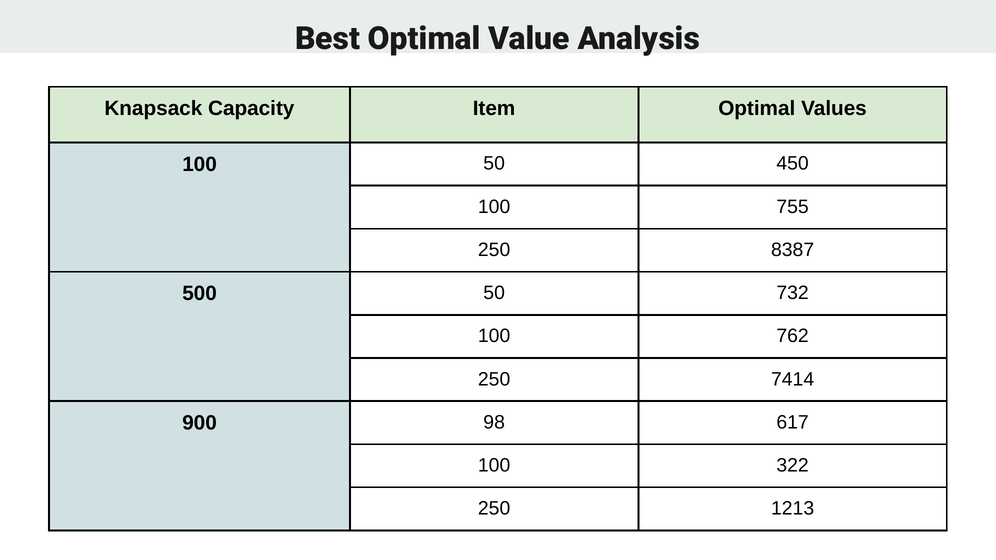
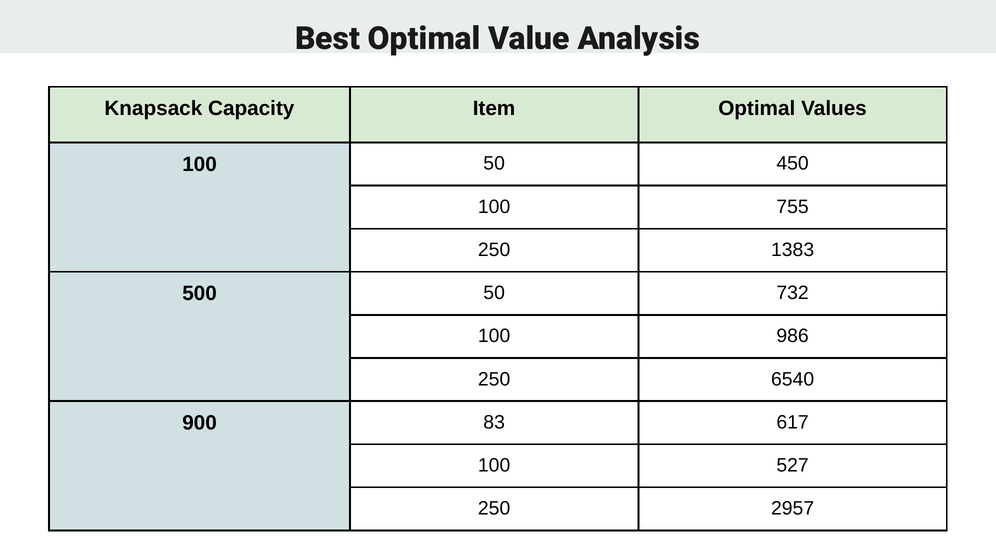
8387: 8387 -> 1383 (793, 250)
762: 762 -> 986 (793, 336)
7414: 7414 -> 6540 (793, 379)
98: 98 -> 83 (494, 422)
322: 322 -> 527 (793, 466)
1213: 1213 -> 2957 (793, 509)
